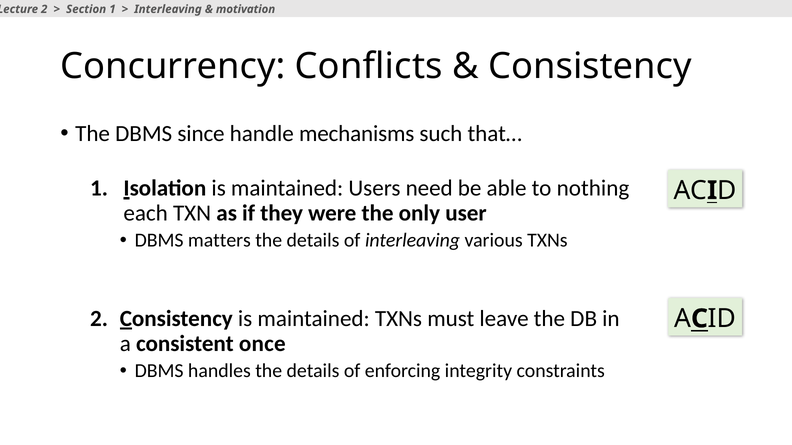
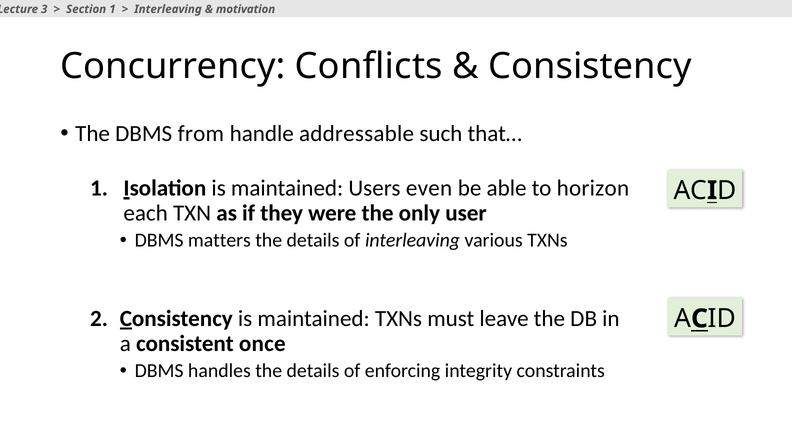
2: 2 -> 3 (44, 9)
since: since -> from (201, 134)
mechanisms: mechanisms -> addressable (357, 134)
need: need -> even (429, 188)
nothing: nothing -> horizon (593, 188)
